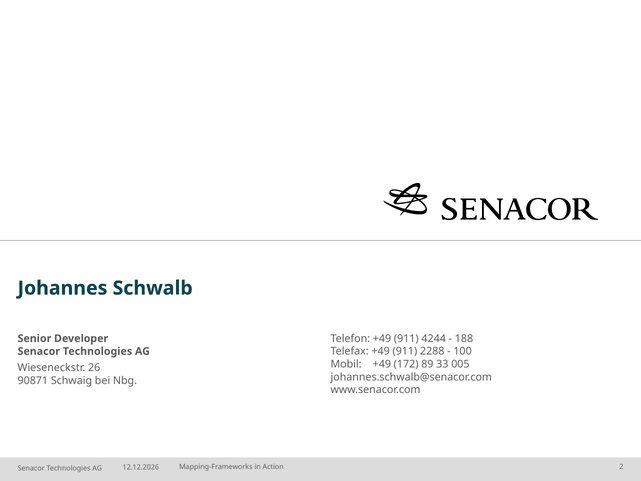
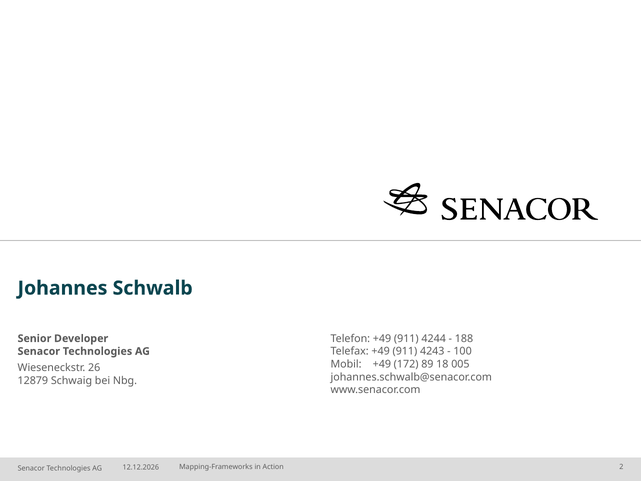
2288: 2288 -> 4243 (432, 351)
33: 33 -> 18 (442, 364)
90871: 90871 -> 12879 (33, 380)
